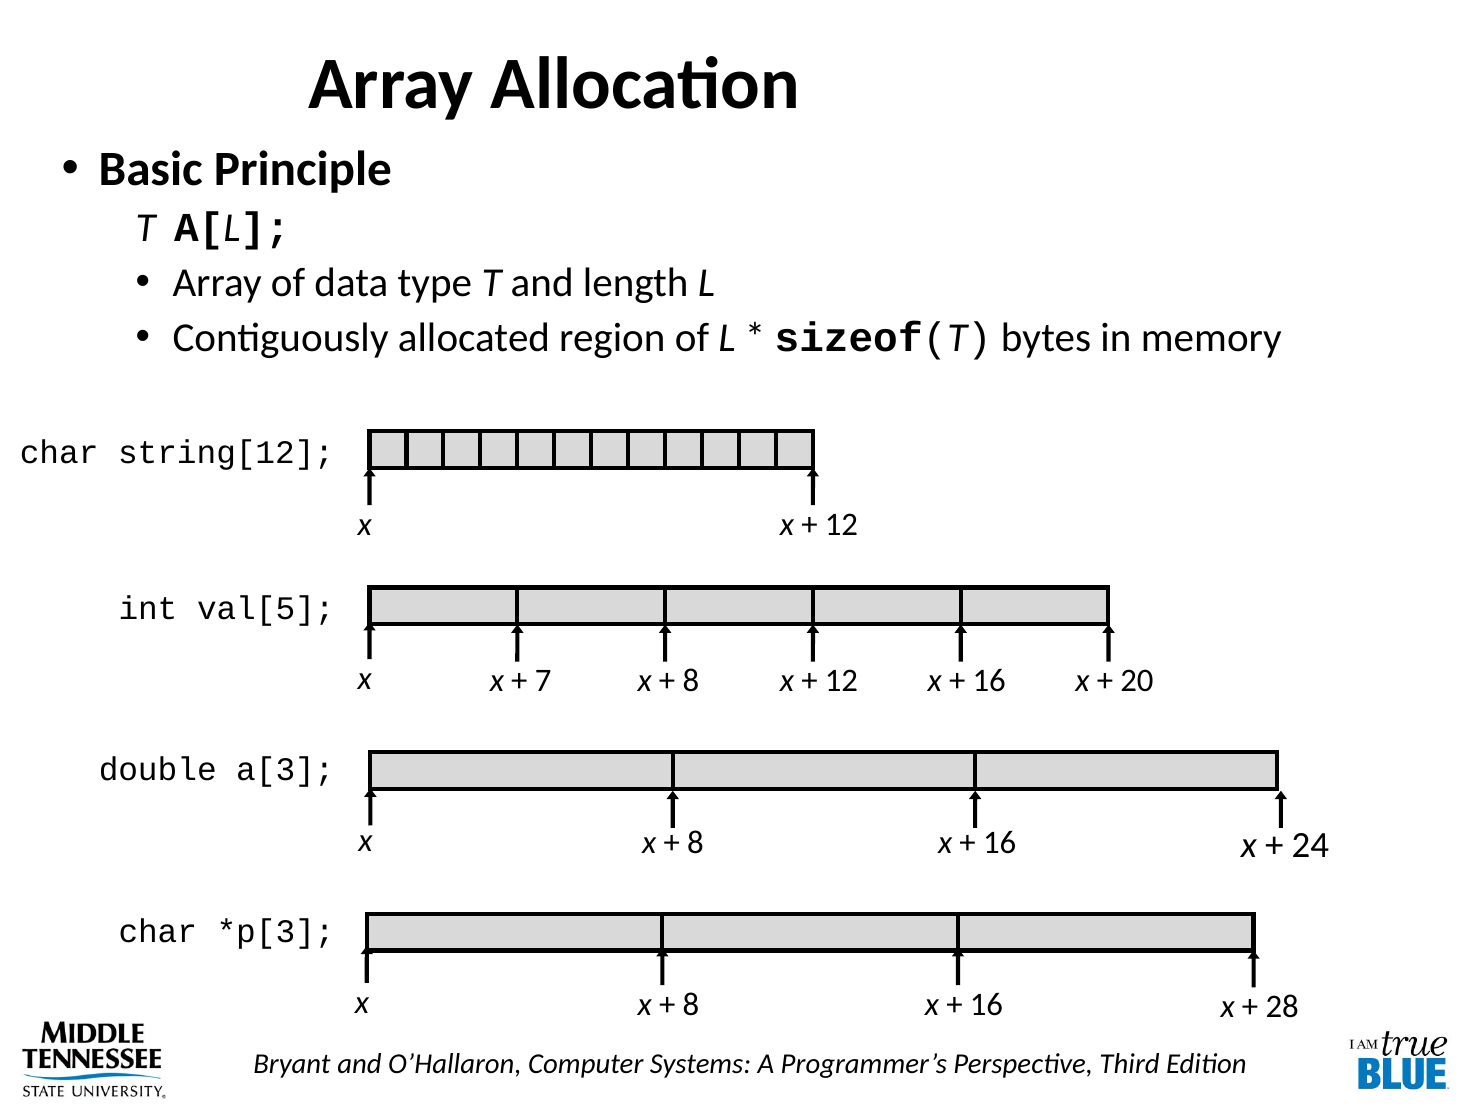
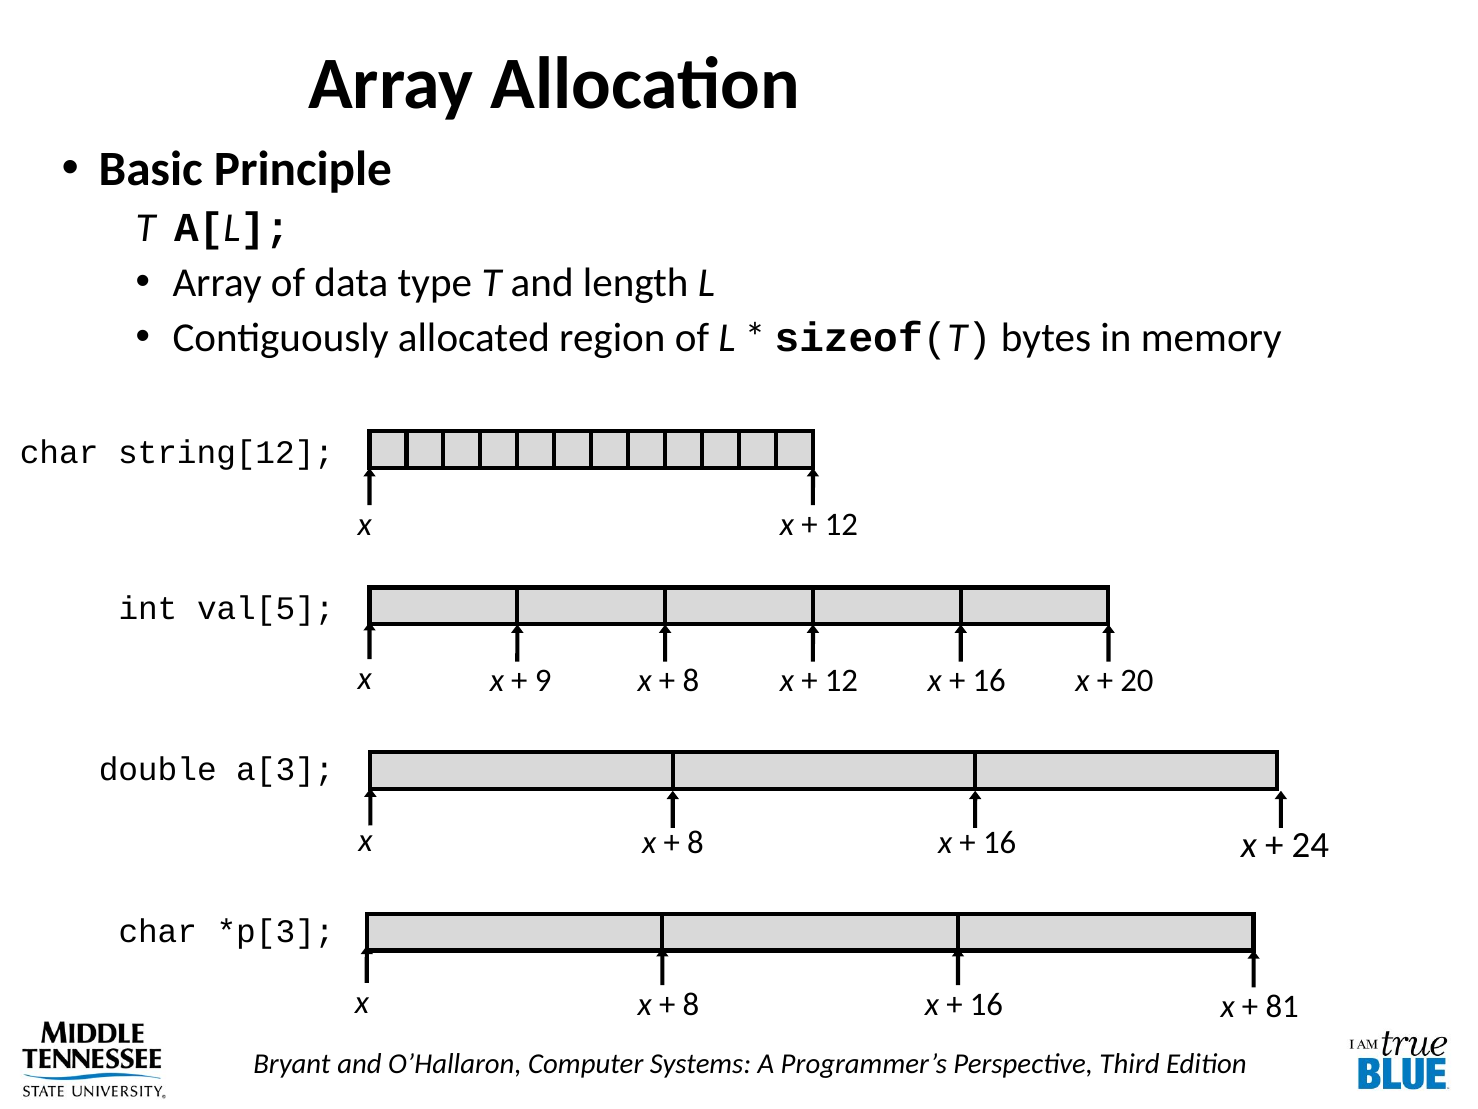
7: 7 -> 9 (543, 680)
28: 28 -> 81 (1282, 1006)
